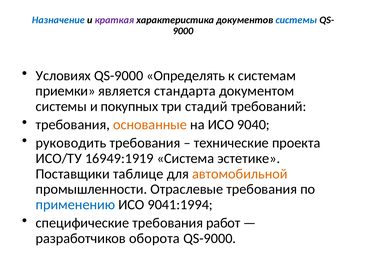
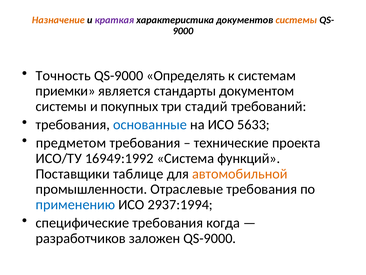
Назначение colour: blue -> orange (58, 20)
системы colour: blue -> orange (296, 20)
Условиях: Условиях -> Точность (63, 75)
стандарта: стандарта -> стандарты (185, 91)
основанные colour: orange -> blue (150, 124)
9040: 9040 -> 5633 (253, 124)
руководить: руководить -> предметом (71, 143)
16949:1919: 16949:1919 -> 16949:1992 (119, 158)
эстетике: эстетике -> функций (249, 158)
9041:1994: 9041:1994 -> 2937:1994 (180, 204)
работ: работ -> когда (223, 223)
оборота: оборота -> заложен (155, 238)
